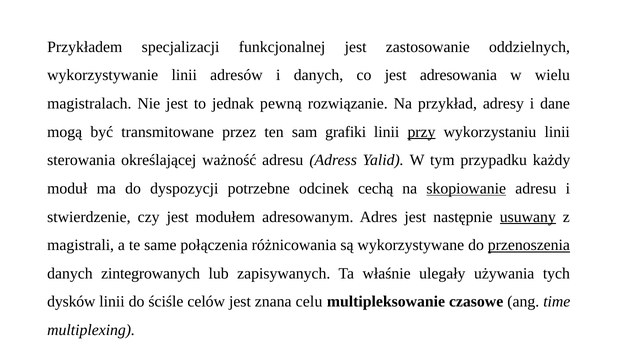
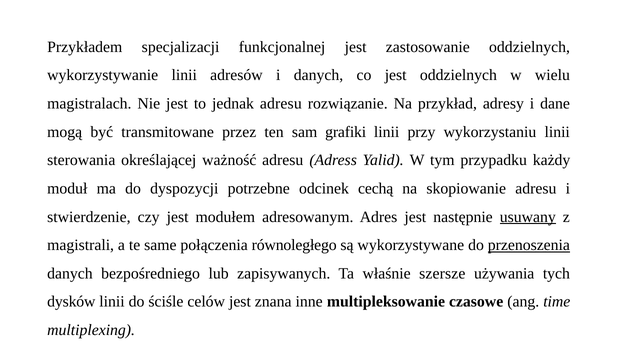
jest adresowania: adresowania -> oddzielnych (458, 75)
jednak pewną: pewną -> adresu (281, 104)
przy underline: present -> none (421, 132)
skopiowanie underline: present -> none (466, 189)
różnicowania: różnicowania -> równoległego (294, 245)
zintegrowanych: zintegrowanych -> bezpośredniego (151, 274)
ulegały: ulegały -> szersze (442, 274)
celu: celu -> inne (309, 302)
